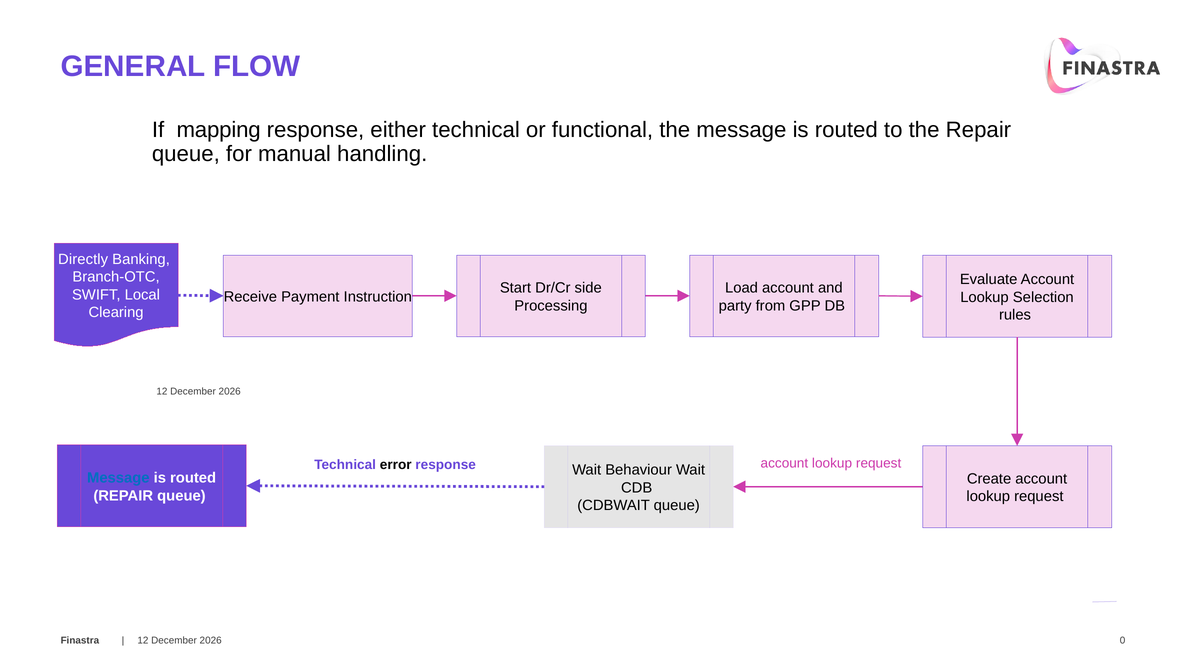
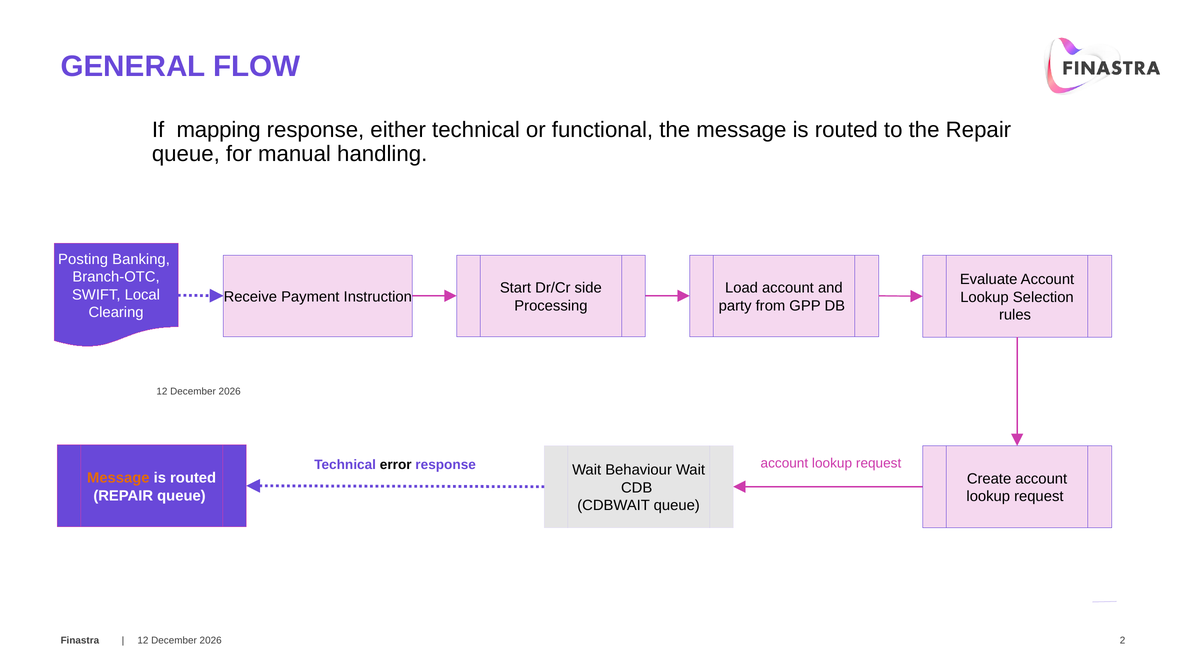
Directly: Directly -> Posting (83, 259)
Message colour: blue -> orange (118, 478)
0: 0 -> 2 (1123, 640)
